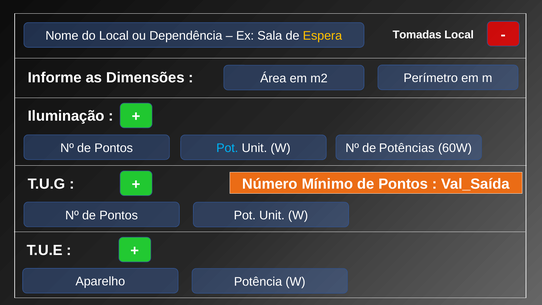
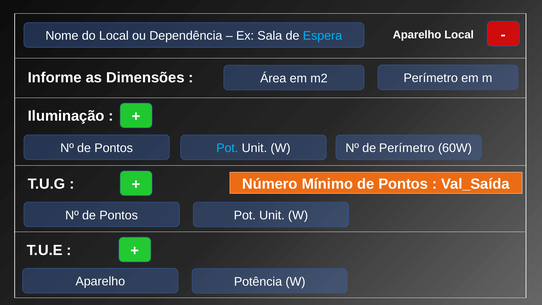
Tomadas: Tomadas -> Aparelho (417, 35)
Espera colour: yellow -> light blue (322, 36)
de Potências: Potências -> Perímetro (407, 148)
